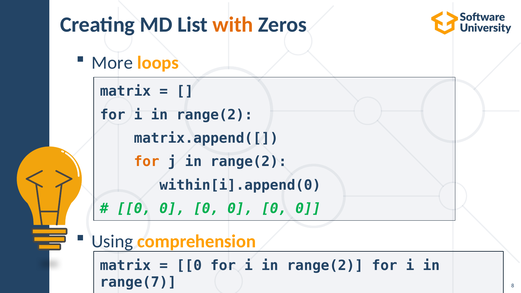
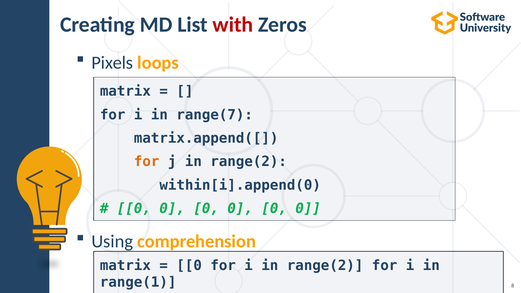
with colour: orange -> red (233, 25)
More: More -> Pixels (112, 63)
range(2: range(2 -> range(7 (215, 115)
range(7: range(7 -> range(1 (138, 282)
